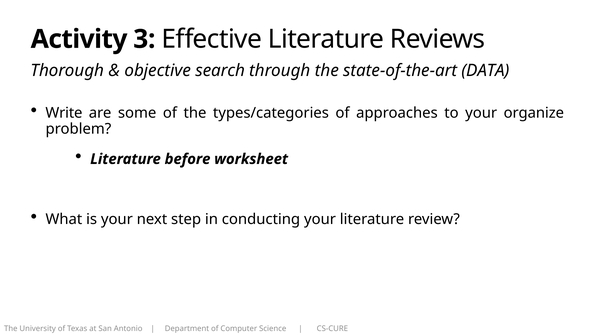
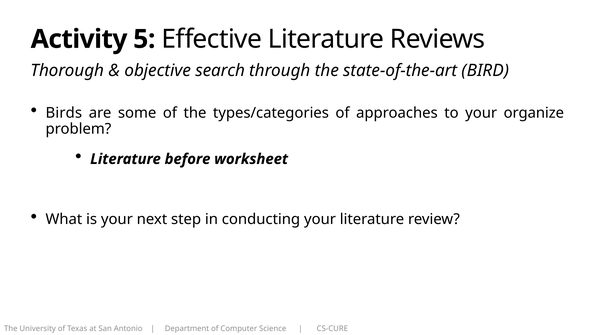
3: 3 -> 5 (144, 39)
DATA: DATA -> BIRD (485, 70)
Write: Write -> Birds (64, 113)
